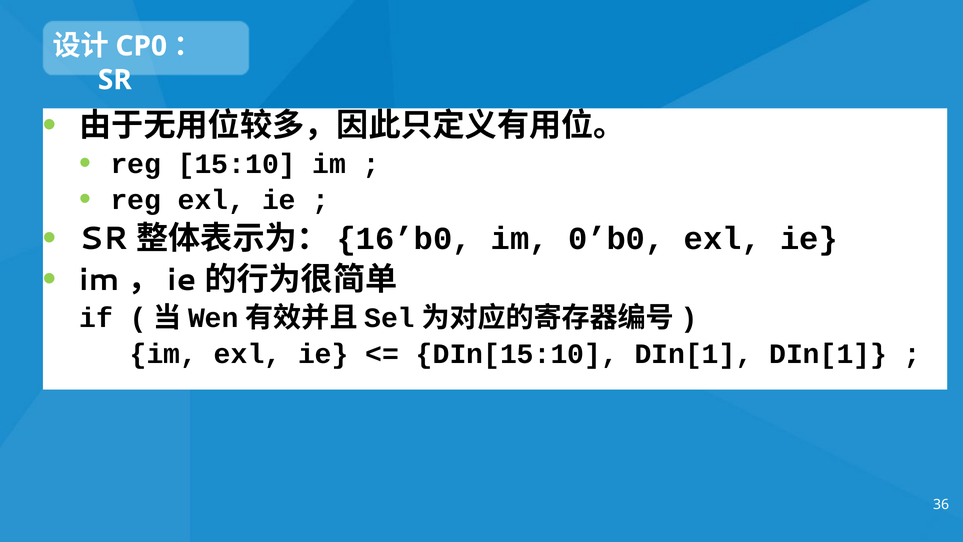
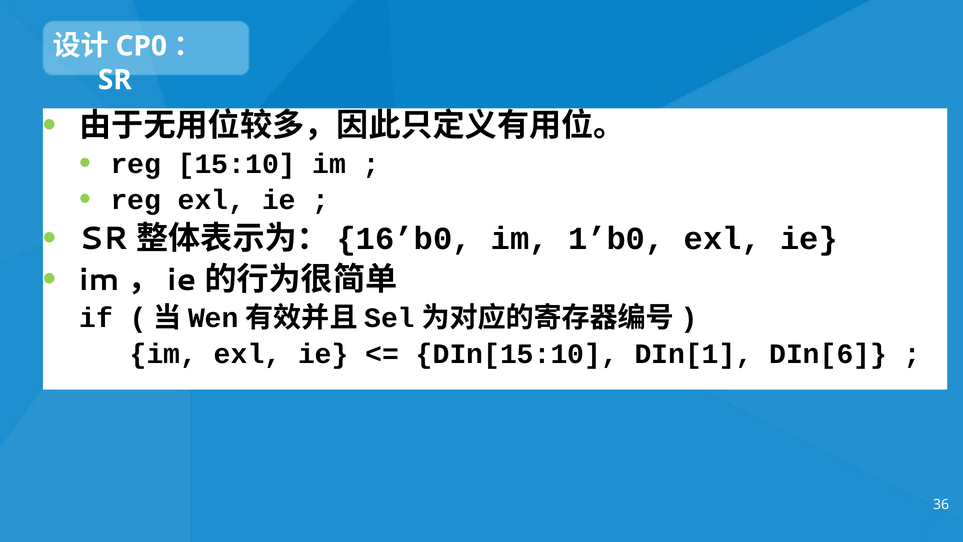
0’b0: 0’b0 -> 1’b0 (616, 239)
DIn[1 DIn[1: DIn[1 -> DIn[6 (828, 354)
